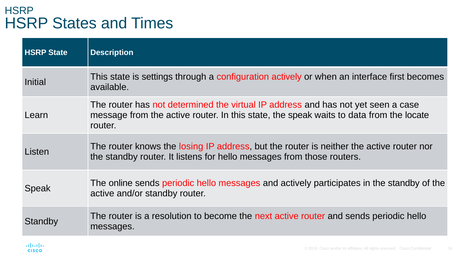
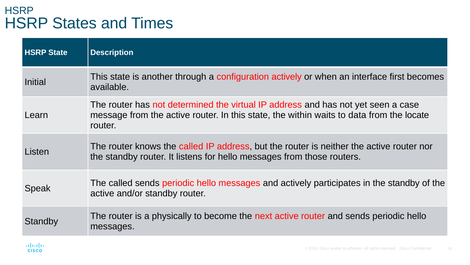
settings: settings -> another (157, 77)
the speak: speak -> within (300, 115)
knows the losing: losing -> called (191, 146)
online: online -> called (121, 183)
resolution: resolution -> physically (172, 216)
